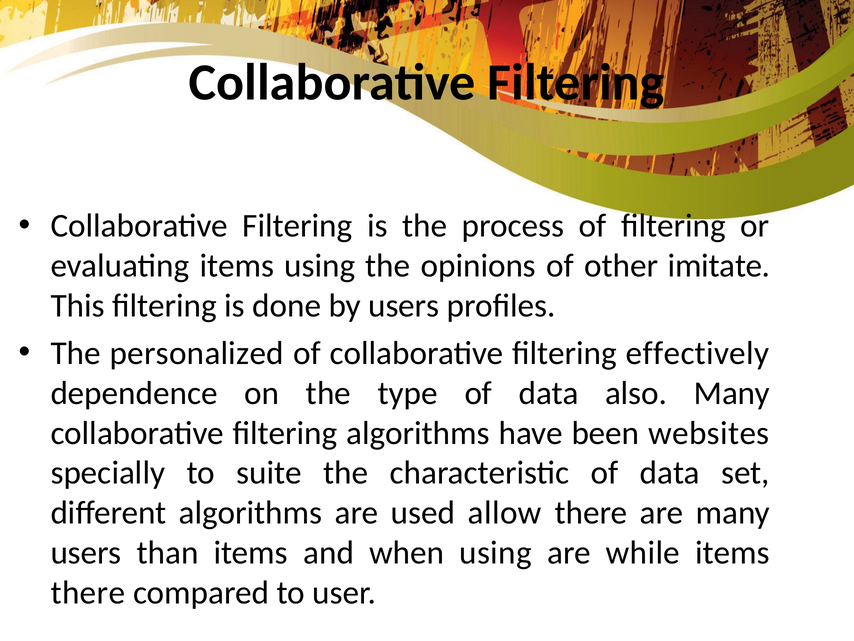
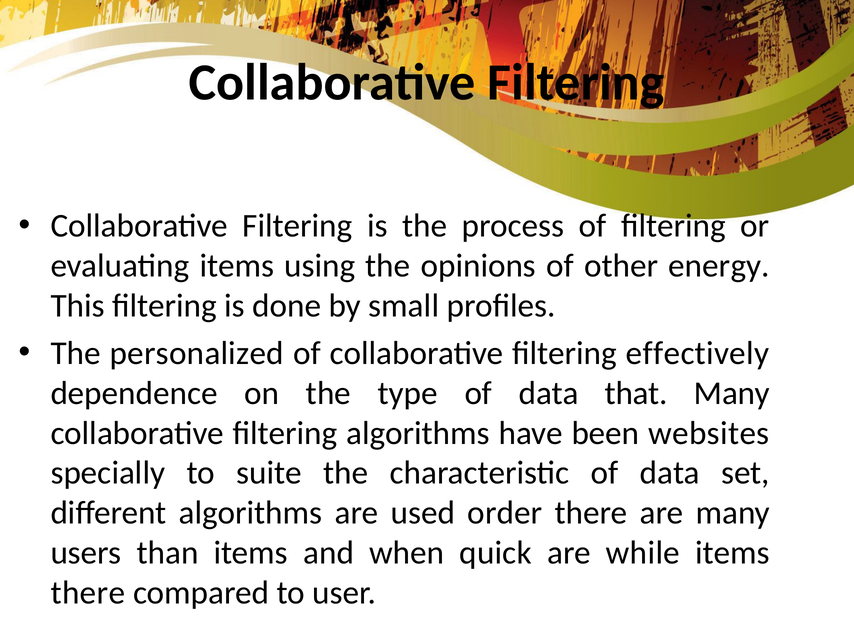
imitate: imitate -> energy (719, 266)
by users: users -> small (404, 305)
also: also -> that (636, 393)
allow: allow -> order (505, 512)
when using: using -> quick (496, 552)
